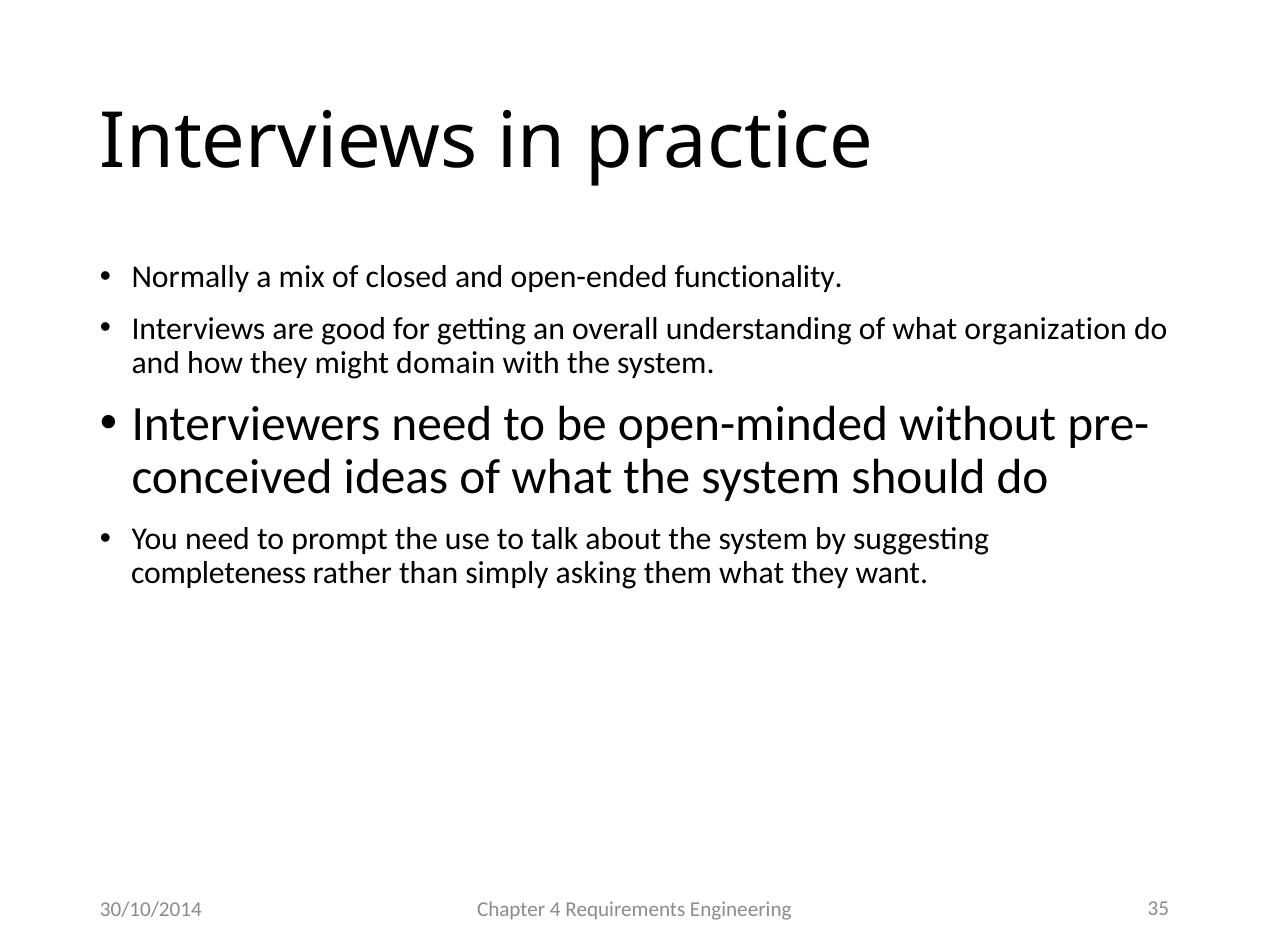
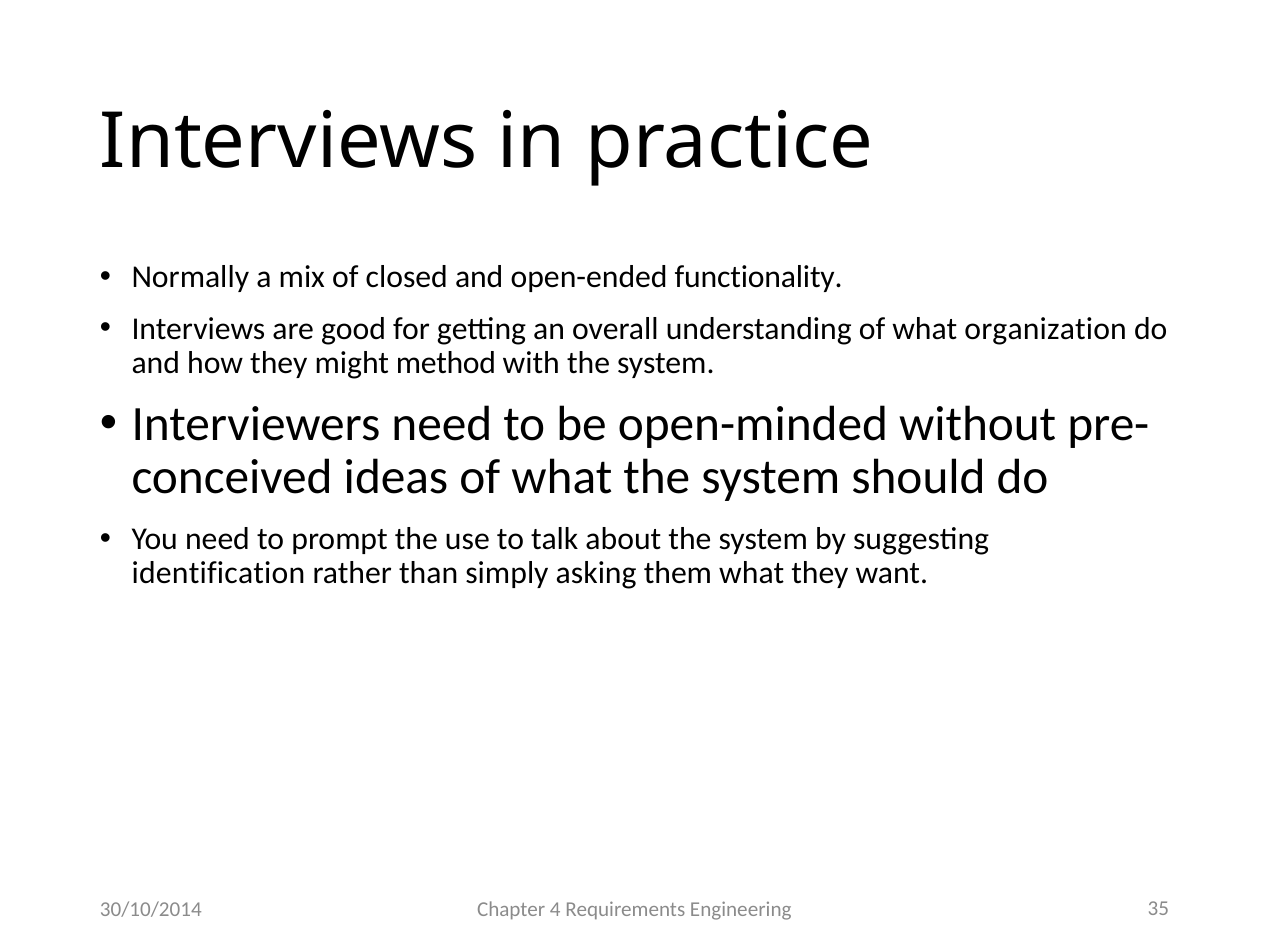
domain: domain -> method (446, 363)
completeness: completeness -> identification (218, 573)
